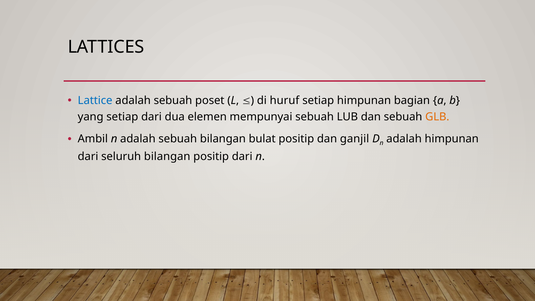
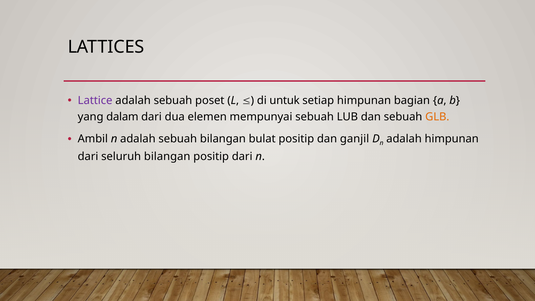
Lattice colour: blue -> purple (95, 101)
huruf: huruf -> untuk (285, 101)
yang setiap: setiap -> dalam (122, 117)
